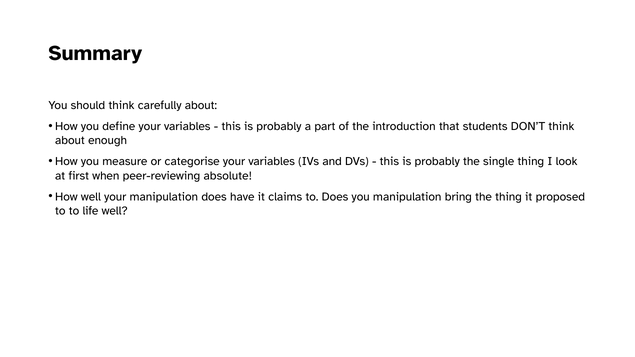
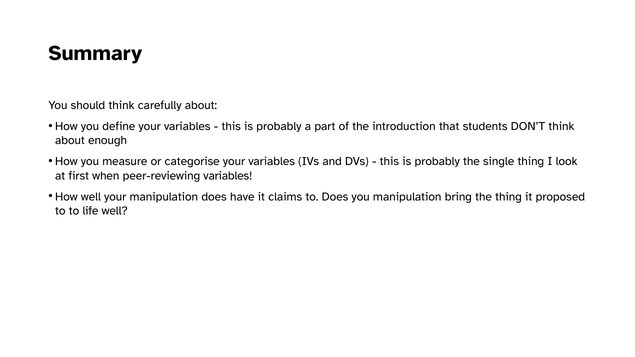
peer-reviewing absolute: absolute -> variables (228, 176)
